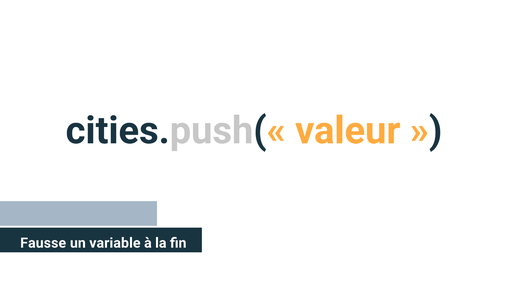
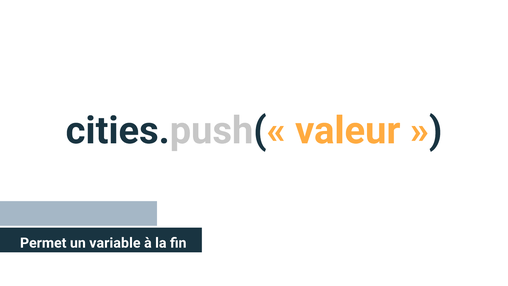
Fausse: Fausse -> Permet (43, 243)
